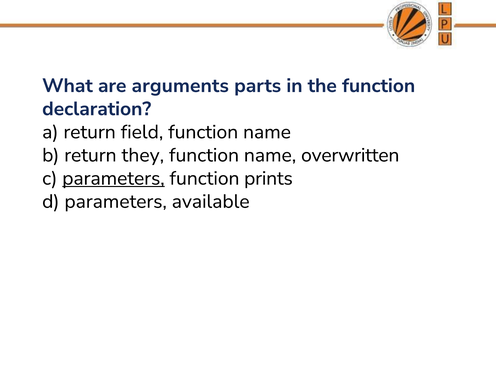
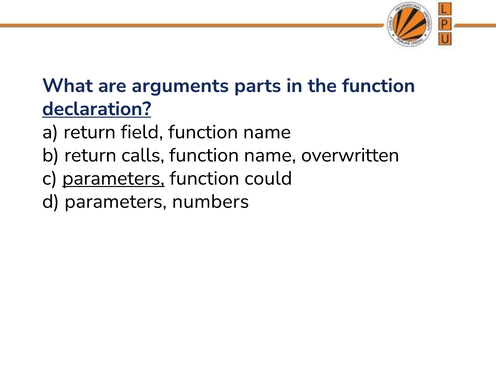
declaration underline: none -> present (97, 109)
they: they -> calls (143, 155)
prints: prints -> could (268, 178)
available: available -> numbers (211, 201)
